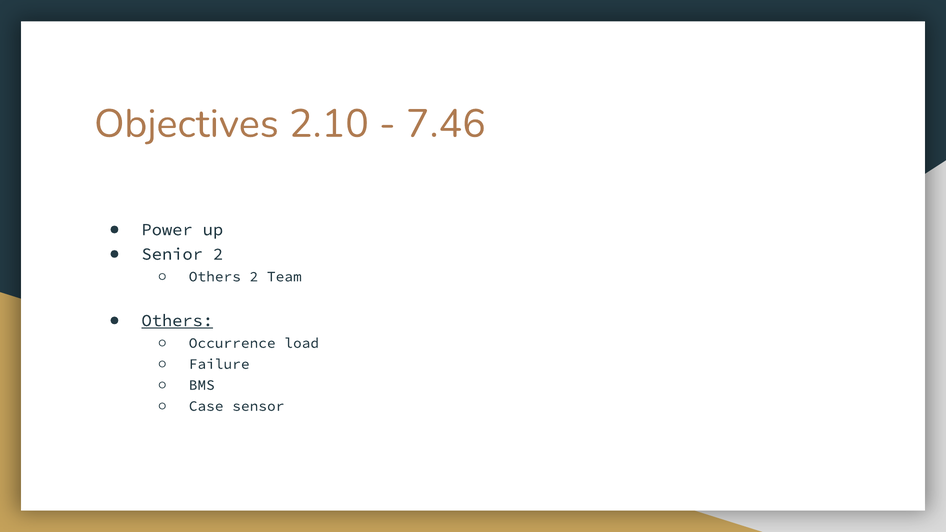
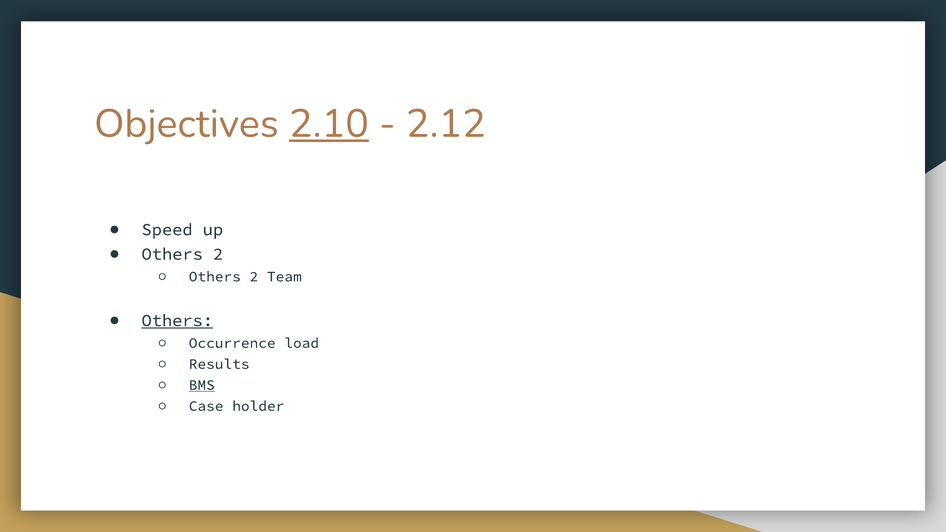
2.10 underline: none -> present (329, 124)
7.46: 7.46 -> 2.12 (446, 124)
Power: Power -> Speed (167, 230)
Senior: Senior -> Others (172, 254)
Failure: Failure -> Results (219, 364)
BMS underline: none -> present (202, 385)
sensor: sensor -> holder (258, 406)
